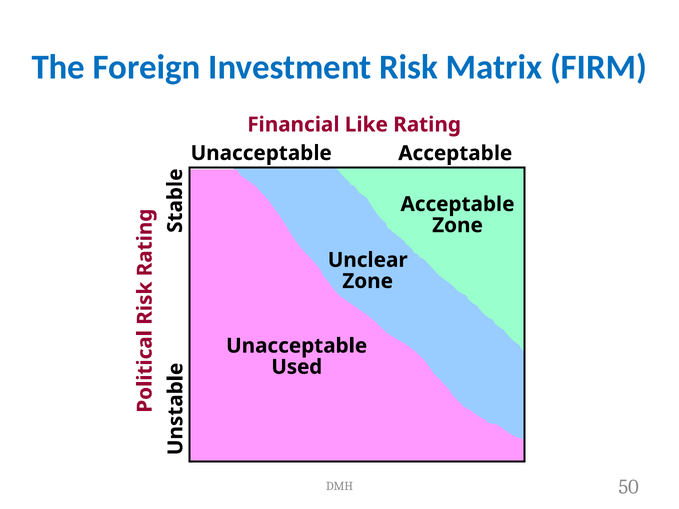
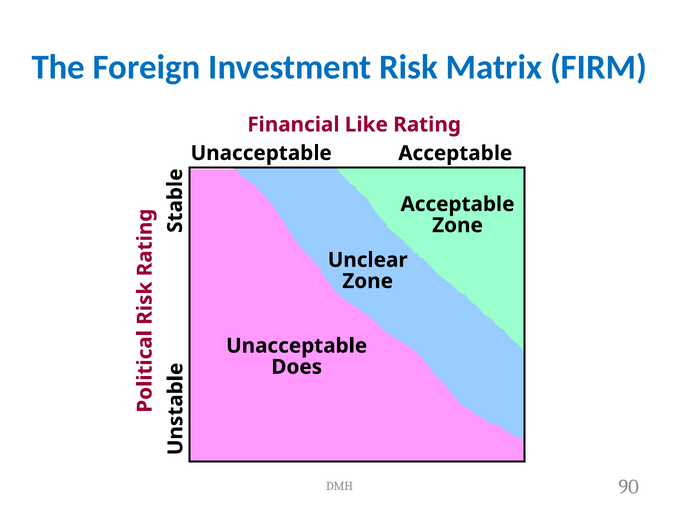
Used: Used -> Does (297, 367)
50: 50 -> 90 (629, 487)
